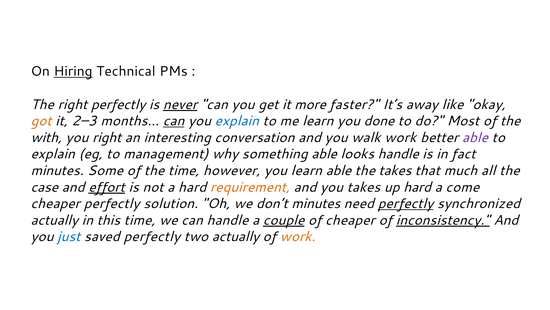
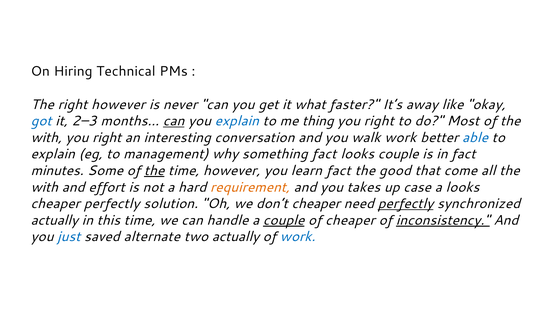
Hiring underline: present -> none (73, 71)
right perfectly: perfectly -> however (118, 104)
never underline: present -> none (180, 104)
more: more -> what (310, 104)
got colour: orange -> blue (41, 121)
me learn: learn -> thing (318, 121)
done: done -> right (379, 121)
able colour: purple -> blue (475, 137)
something able: able -> fact (324, 154)
looks handle: handle -> couple (398, 154)
the underline: none -> present (154, 170)
learn able: able -> fact (338, 170)
the takes: takes -> good (395, 170)
much: much -> come (461, 170)
case: case -> with (44, 187)
effort underline: present -> none (107, 187)
up hard: hard -> case (417, 187)
a come: come -> looks (463, 187)
don’t minutes: minutes -> cheaper (316, 203)
saved perfectly: perfectly -> alternate (152, 236)
work colour: orange -> blue (298, 236)
